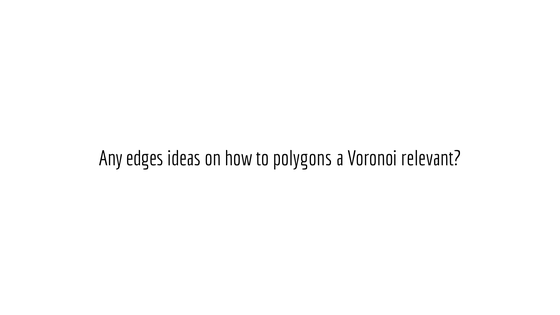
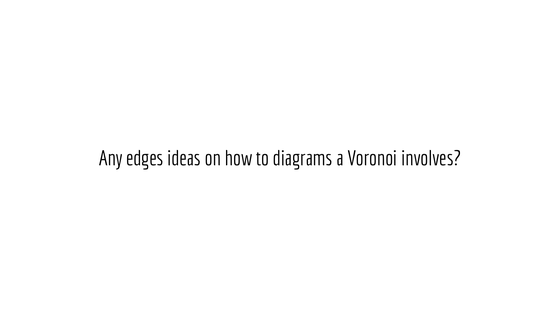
polygons: polygons -> diagrams (303, 159)
relevant: relevant -> involves (431, 159)
